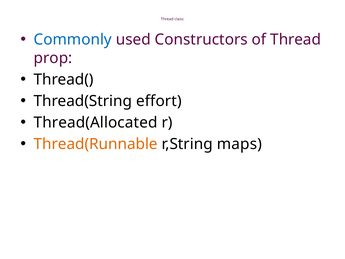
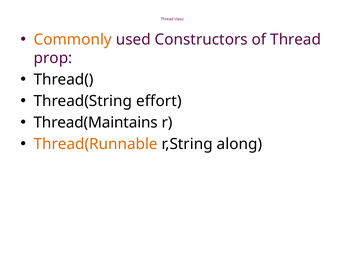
Commonly colour: blue -> orange (73, 40)
Thread(Allocated: Thread(Allocated -> Thread(Maintains (96, 122)
maps: maps -> along (239, 144)
